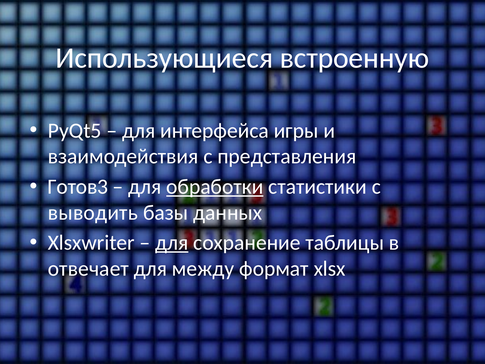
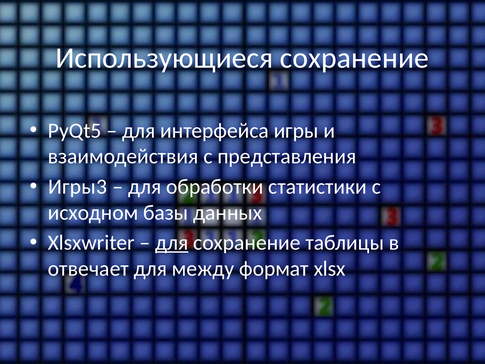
Использующиеся встроенную: встроенную -> сохранение (354, 58)
Готов3: Готов3 -> Игры3 (78, 187)
обработки underline: present -> none (215, 187)
выводить: выводить -> исходном (93, 212)
